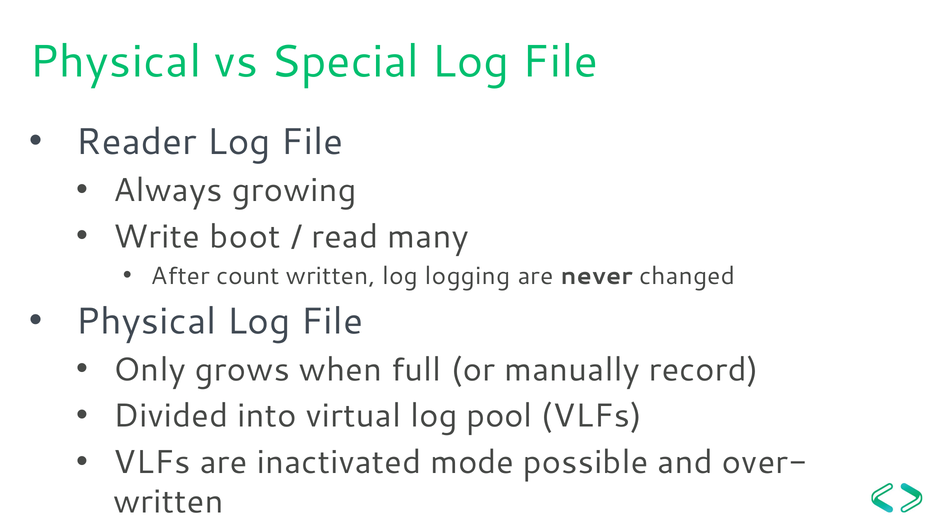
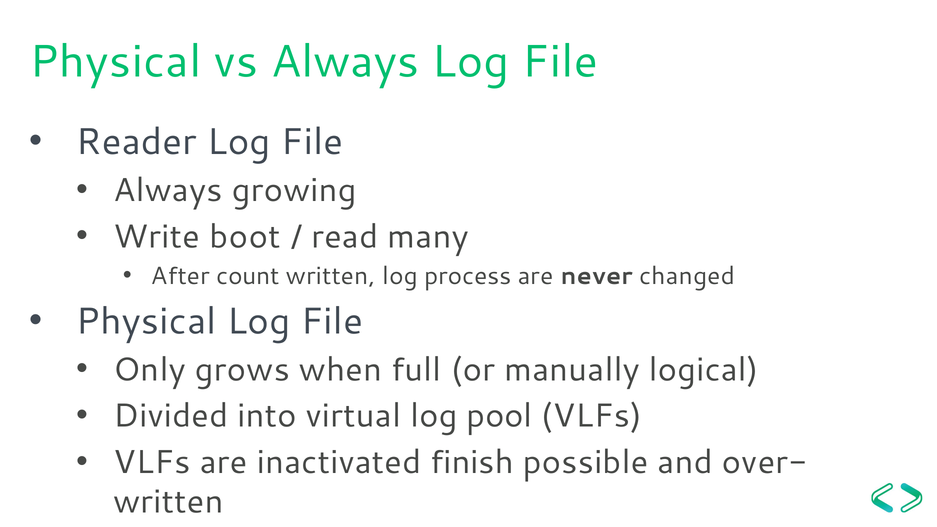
vs Special: Special -> Always (345, 62)
logging: logging -> process (468, 276)
record: record -> logical (704, 370)
mode: mode -> finish (472, 462)
